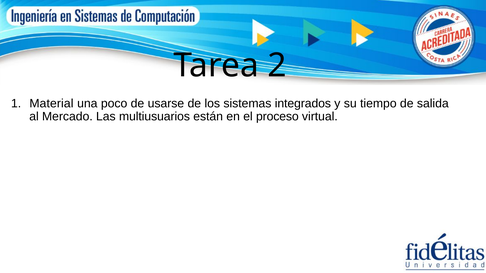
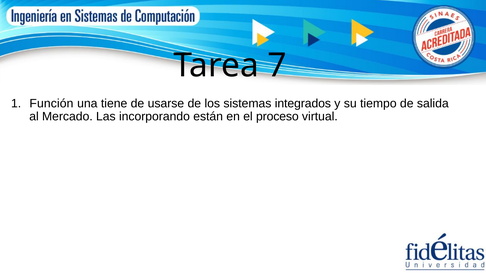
2: 2 -> 7 (277, 66)
Material: Material -> Función (51, 104)
poco: poco -> tiene (114, 104)
multiusuarios: multiusuarios -> incorporando (154, 117)
